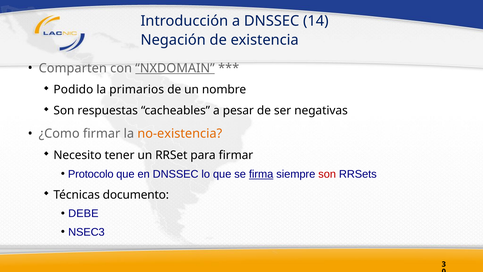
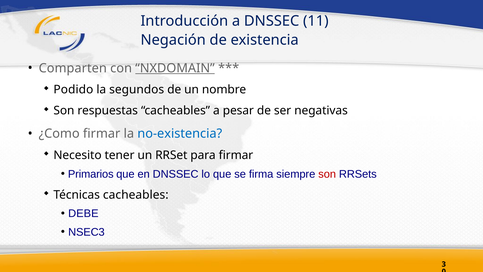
14: 14 -> 11 (316, 21)
primarios: primarios -> segundos (137, 90)
no-existencia colour: orange -> blue (180, 134)
Protocolo: Protocolo -> Primarios (91, 174)
firma underline: present -> none (261, 174)
Técnicas documento: documento -> cacheables (136, 195)
